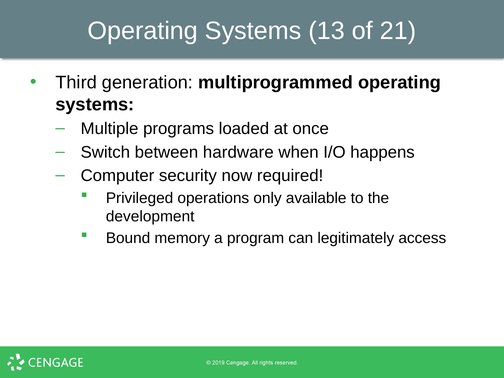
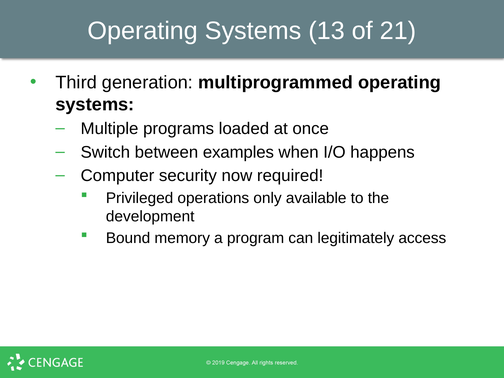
hardware: hardware -> examples (238, 152)
